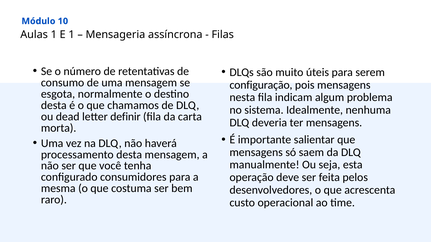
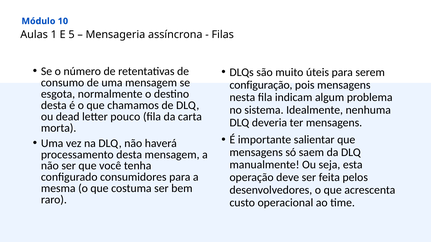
E 1: 1 -> 5 (72, 35)
definir: definir -> pouco (125, 117)
